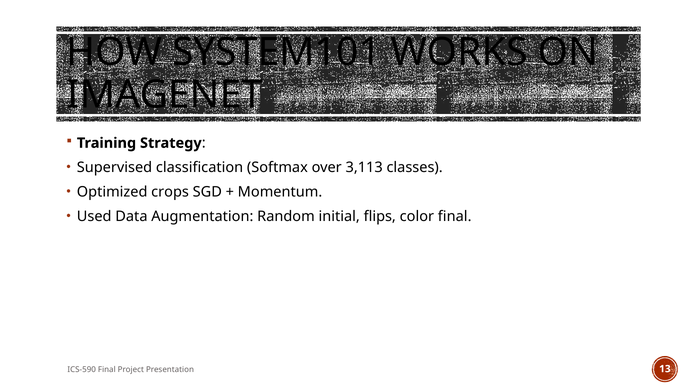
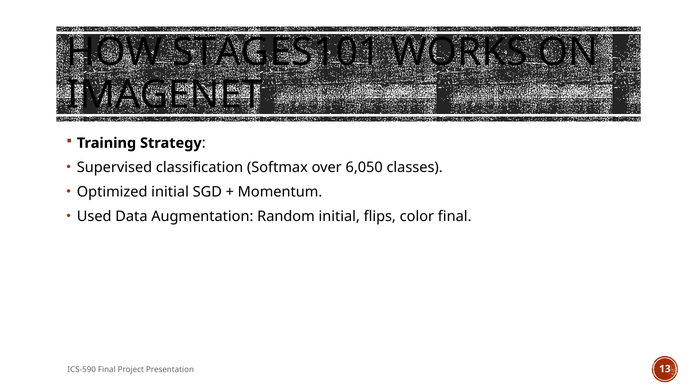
SYSTEM101: SYSTEM101 -> STAGES101 (276, 52)
3,113: 3,113 -> 6,050 (364, 167)
Optimized crops: crops -> initial (170, 192)
